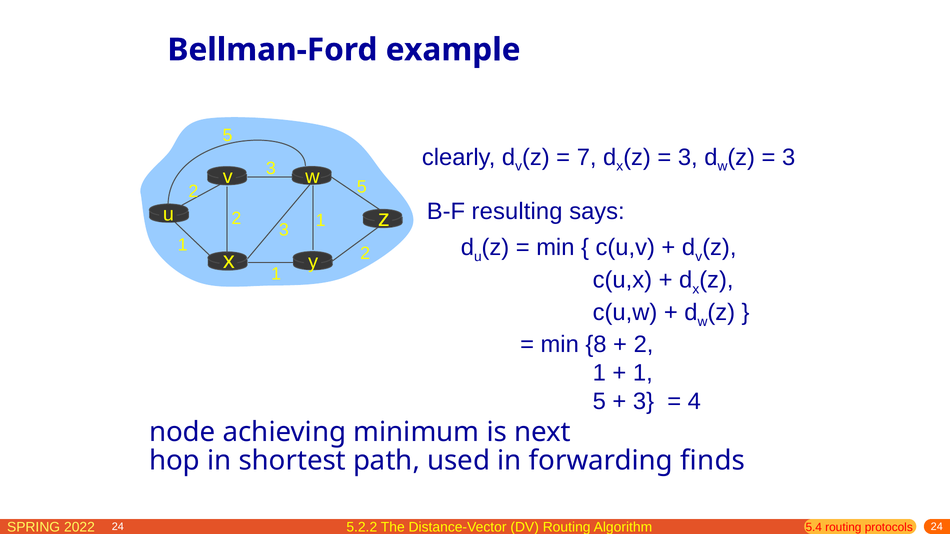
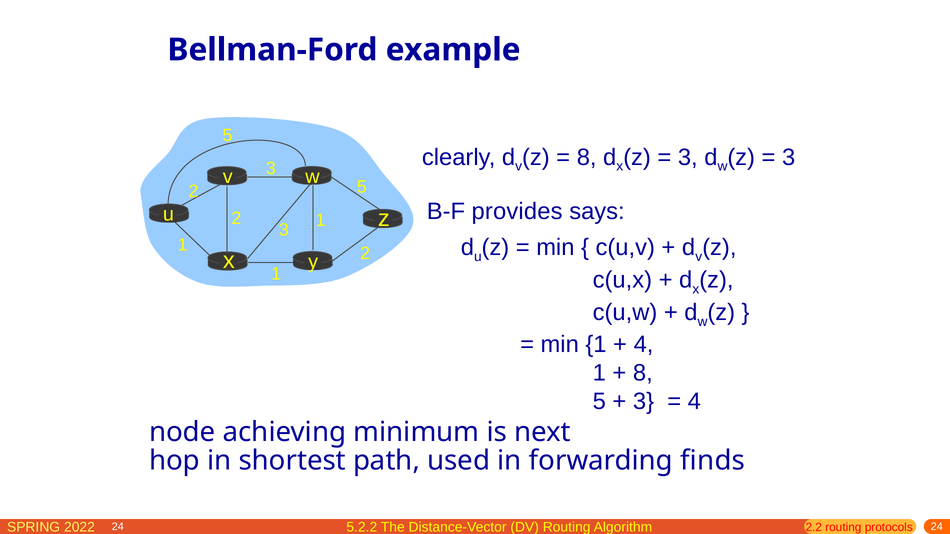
7: 7 -> 8 (587, 157)
resulting: resulting -> provides (517, 212)
min 8: 8 -> 1 (596, 345)
2: 2 -> 4 (644, 345)
1: 1 -> 8 (643, 373)
5.4: 5.4 -> 2.2 (814, 528)
